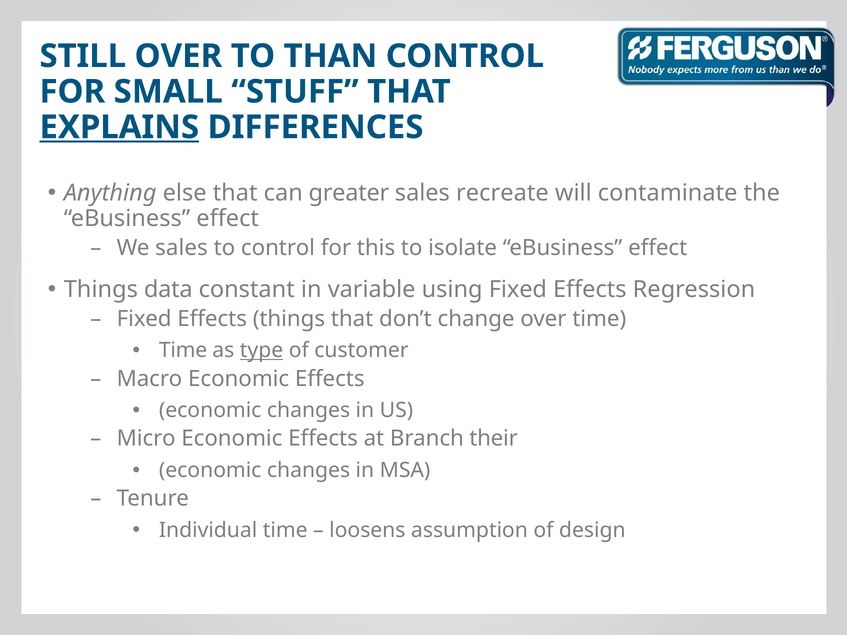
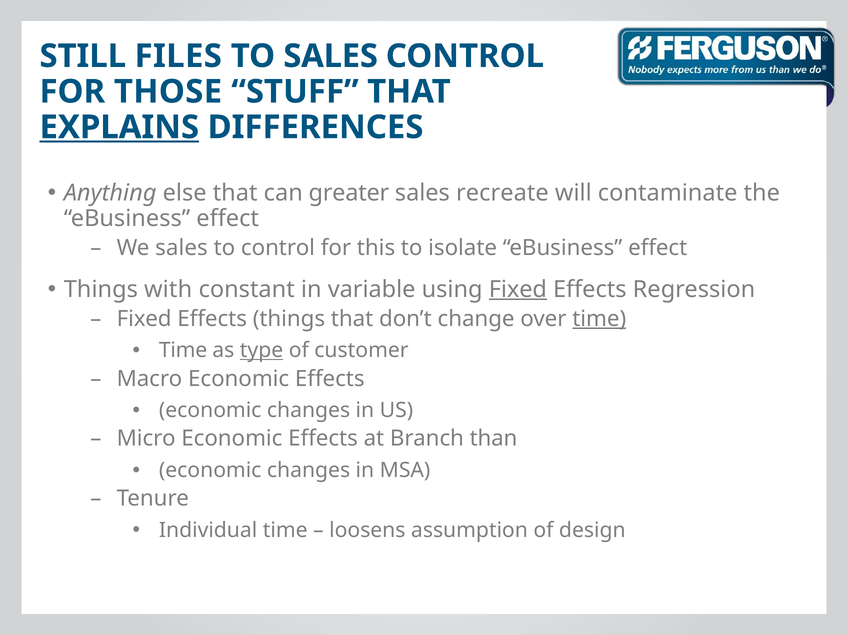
STILL OVER: OVER -> FILES (178, 56)
TO THAN: THAN -> SALES (331, 56)
SMALL: SMALL -> THOSE (168, 92)
data: data -> with (168, 289)
Fixed underline: none -> present (518, 289)
time underline: none -> present (599, 319)
their: their -> than (494, 439)
